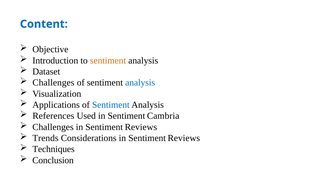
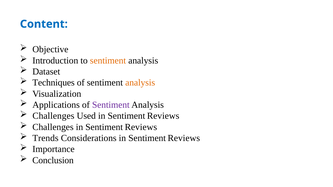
Challenges: Challenges -> Techniques (54, 83)
analysis colour: blue -> orange (140, 83)
Sentiment colour: blue -> purple (111, 105)
References: References -> Challenges (53, 116)
Used in Sentiment Cambria: Cambria -> Reviews (163, 116)
Techniques: Techniques -> Importance (54, 149)
